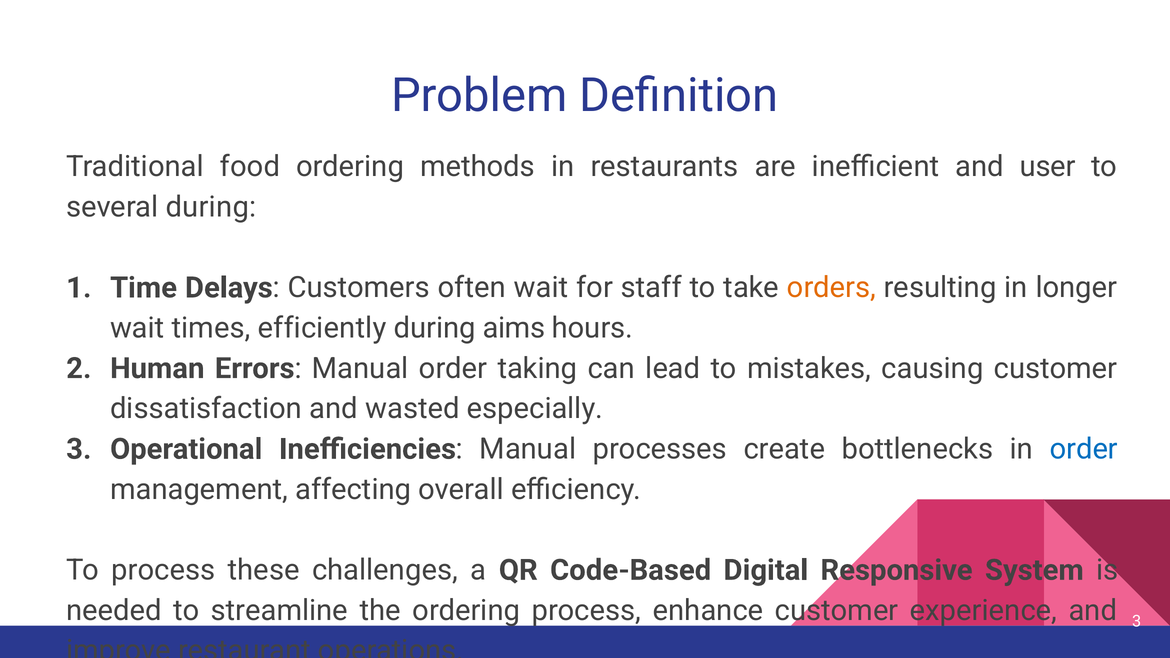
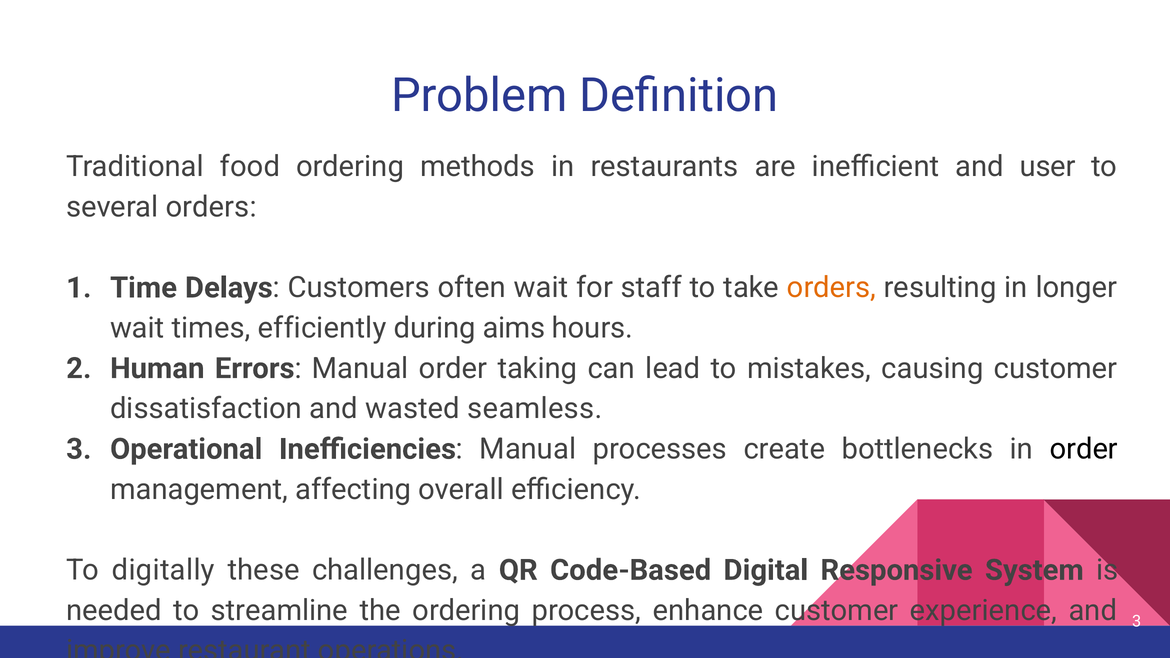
several during: during -> orders (211, 207)
especially: especially -> seamless (535, 409)
order colour: blue -> black (1084, 449)
To process: process -> digitally (163, 570)
